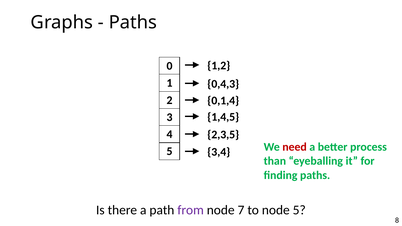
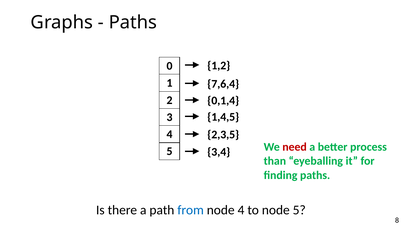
0,4,3: 0,4,3 -> 7,6,4 (223, 84)
from colour: purple -> blue (191, 210)
node 7: 7 -> 4 (241, 210)
